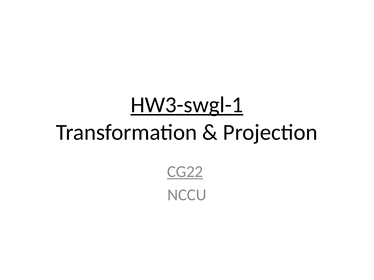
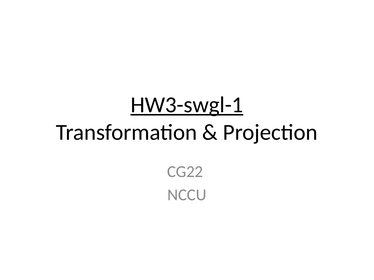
CG22 underline: present -> none (185, 172)
